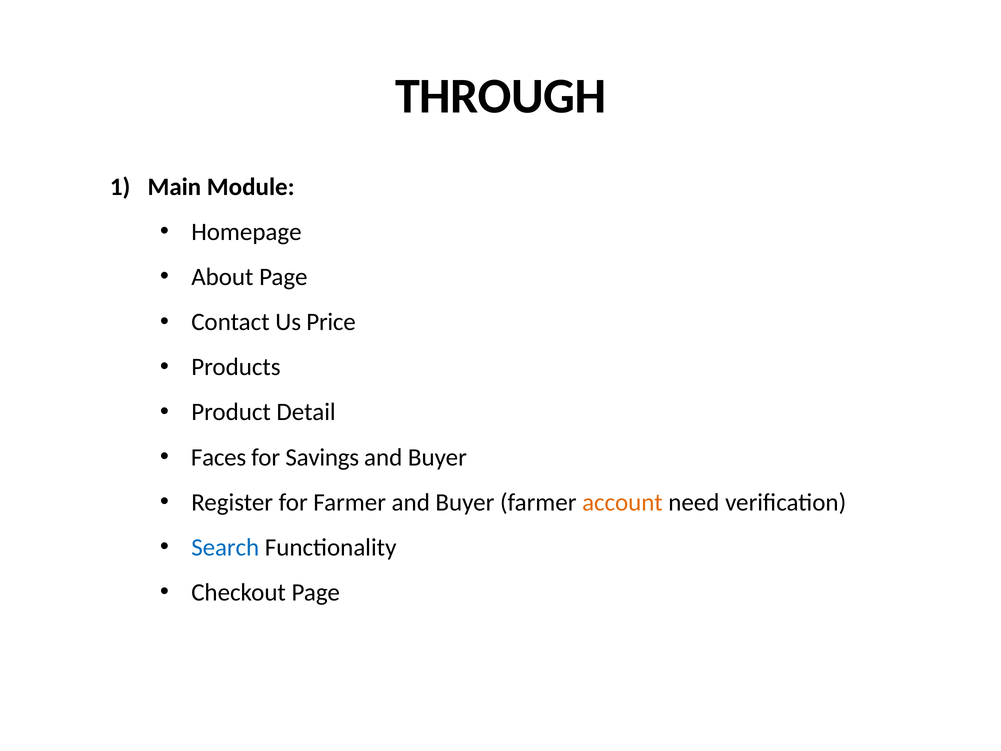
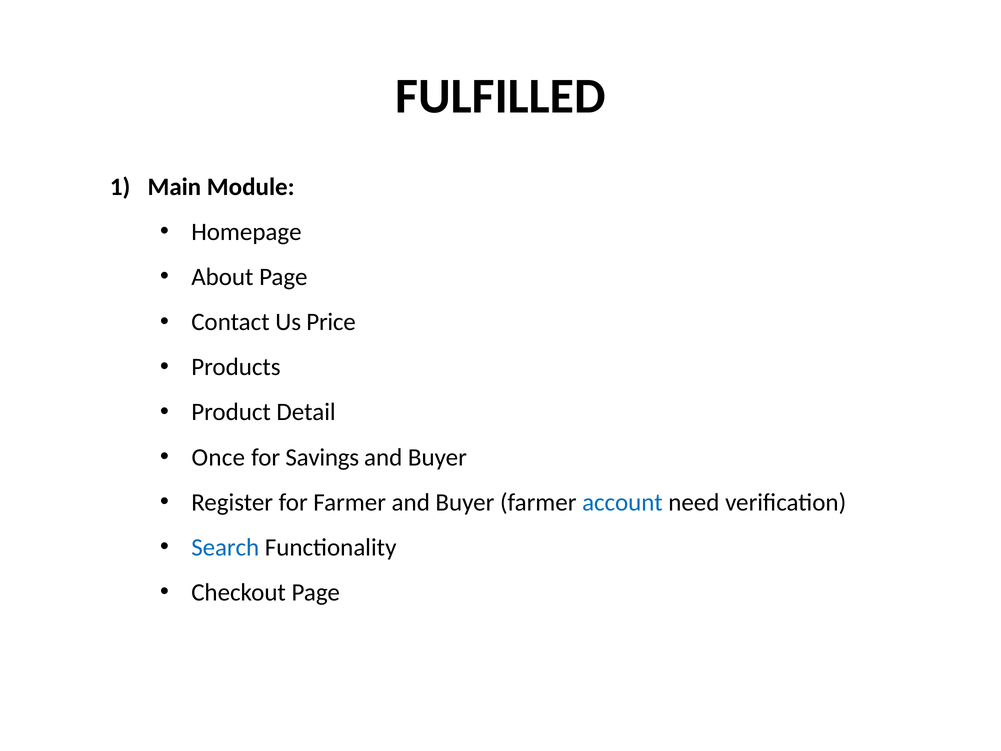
THROUGH: THROUGH -> FULFILLED (500, 96)
Faces: Faces -> Once (218, 457)
account colour: orange -> blue (622, 502)
